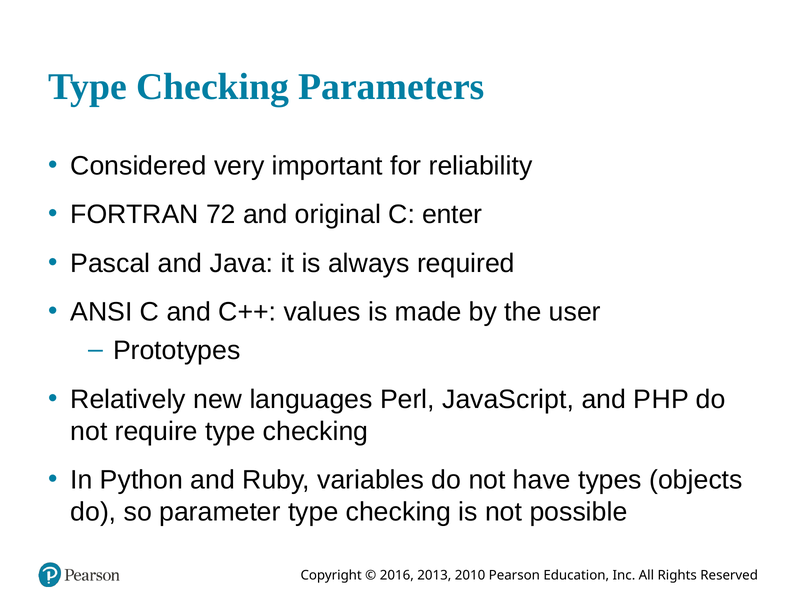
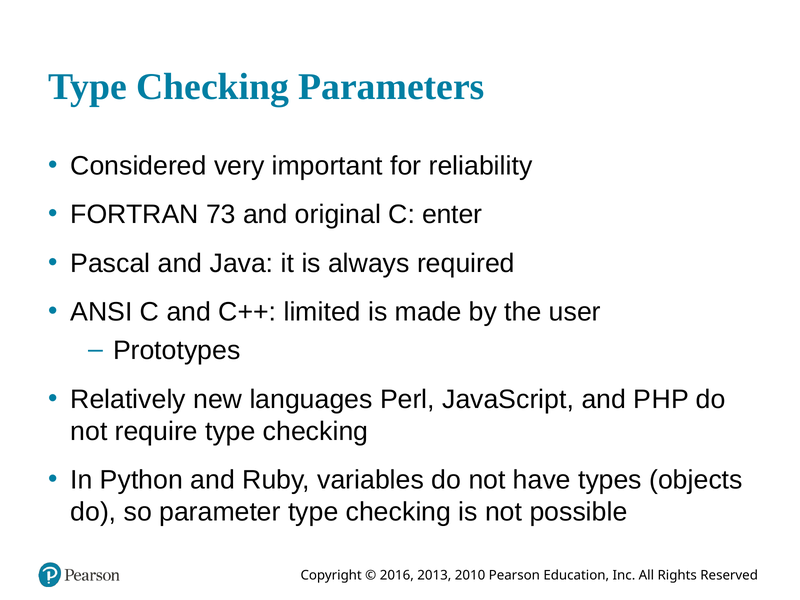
72: 72 -> 73 (221, 215)
values: values -> limited (322, 312)
